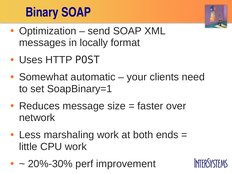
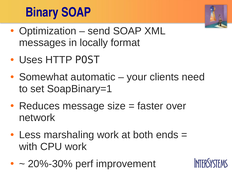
little: little -> with (28, 147)
